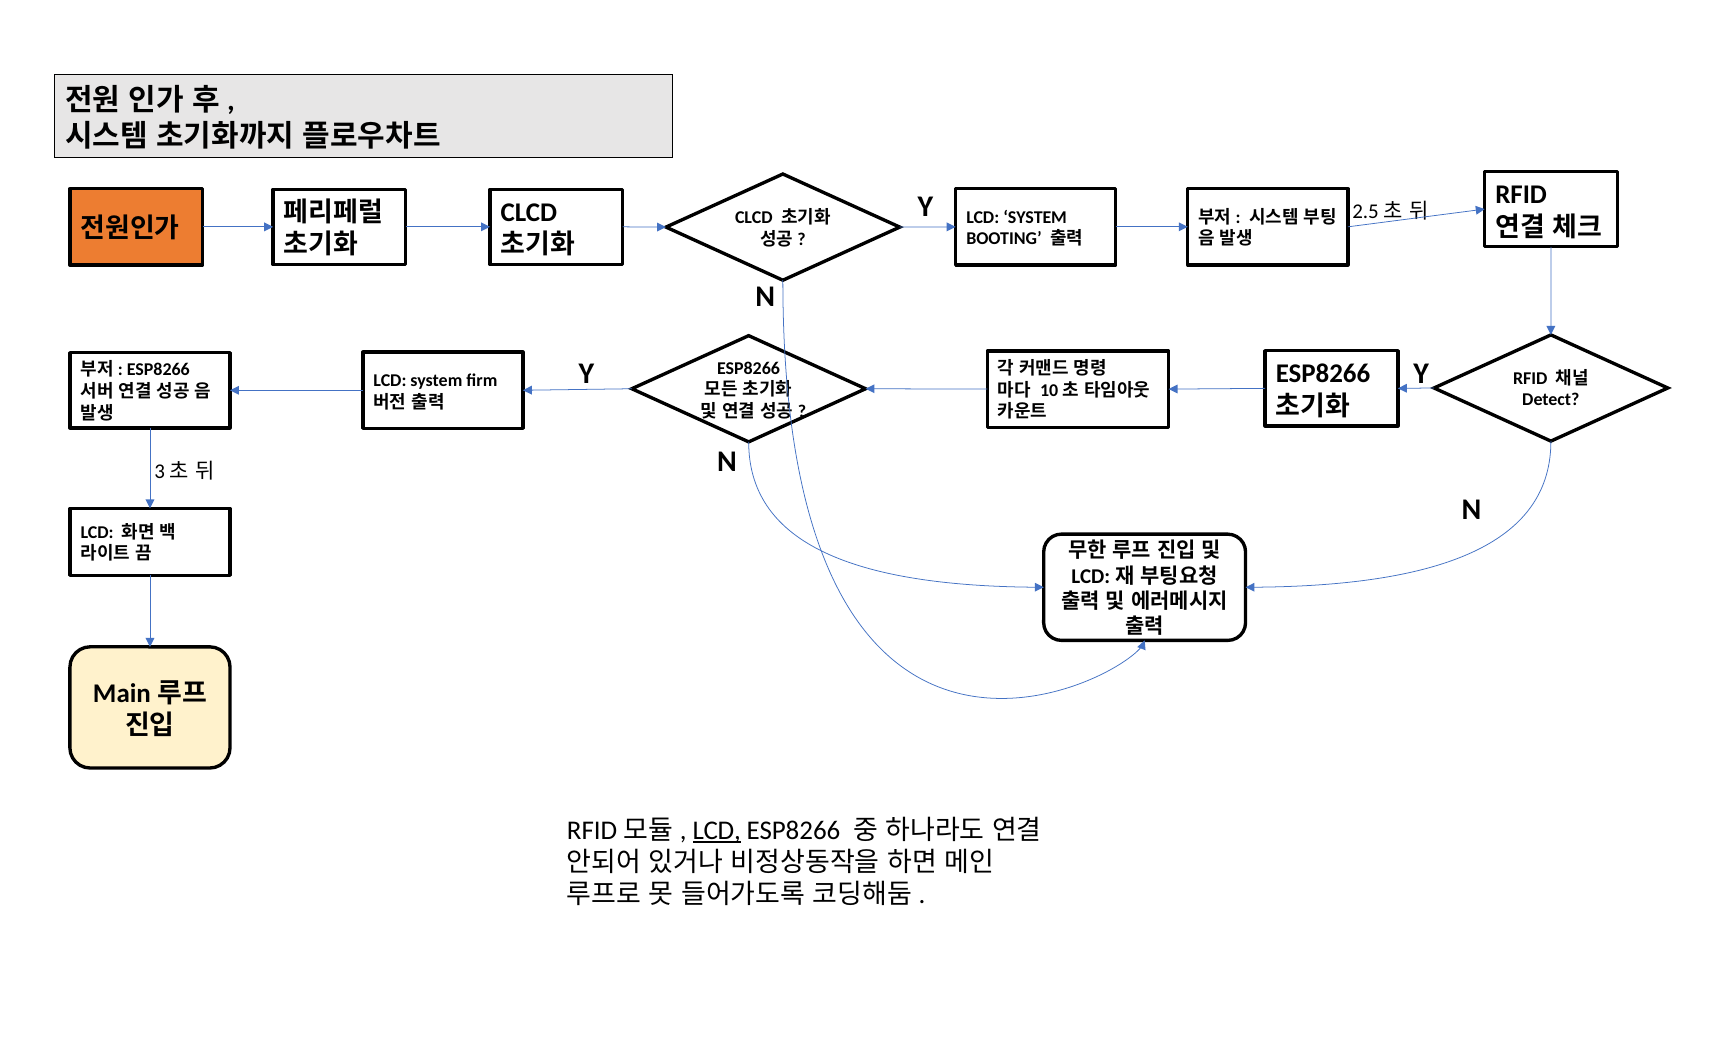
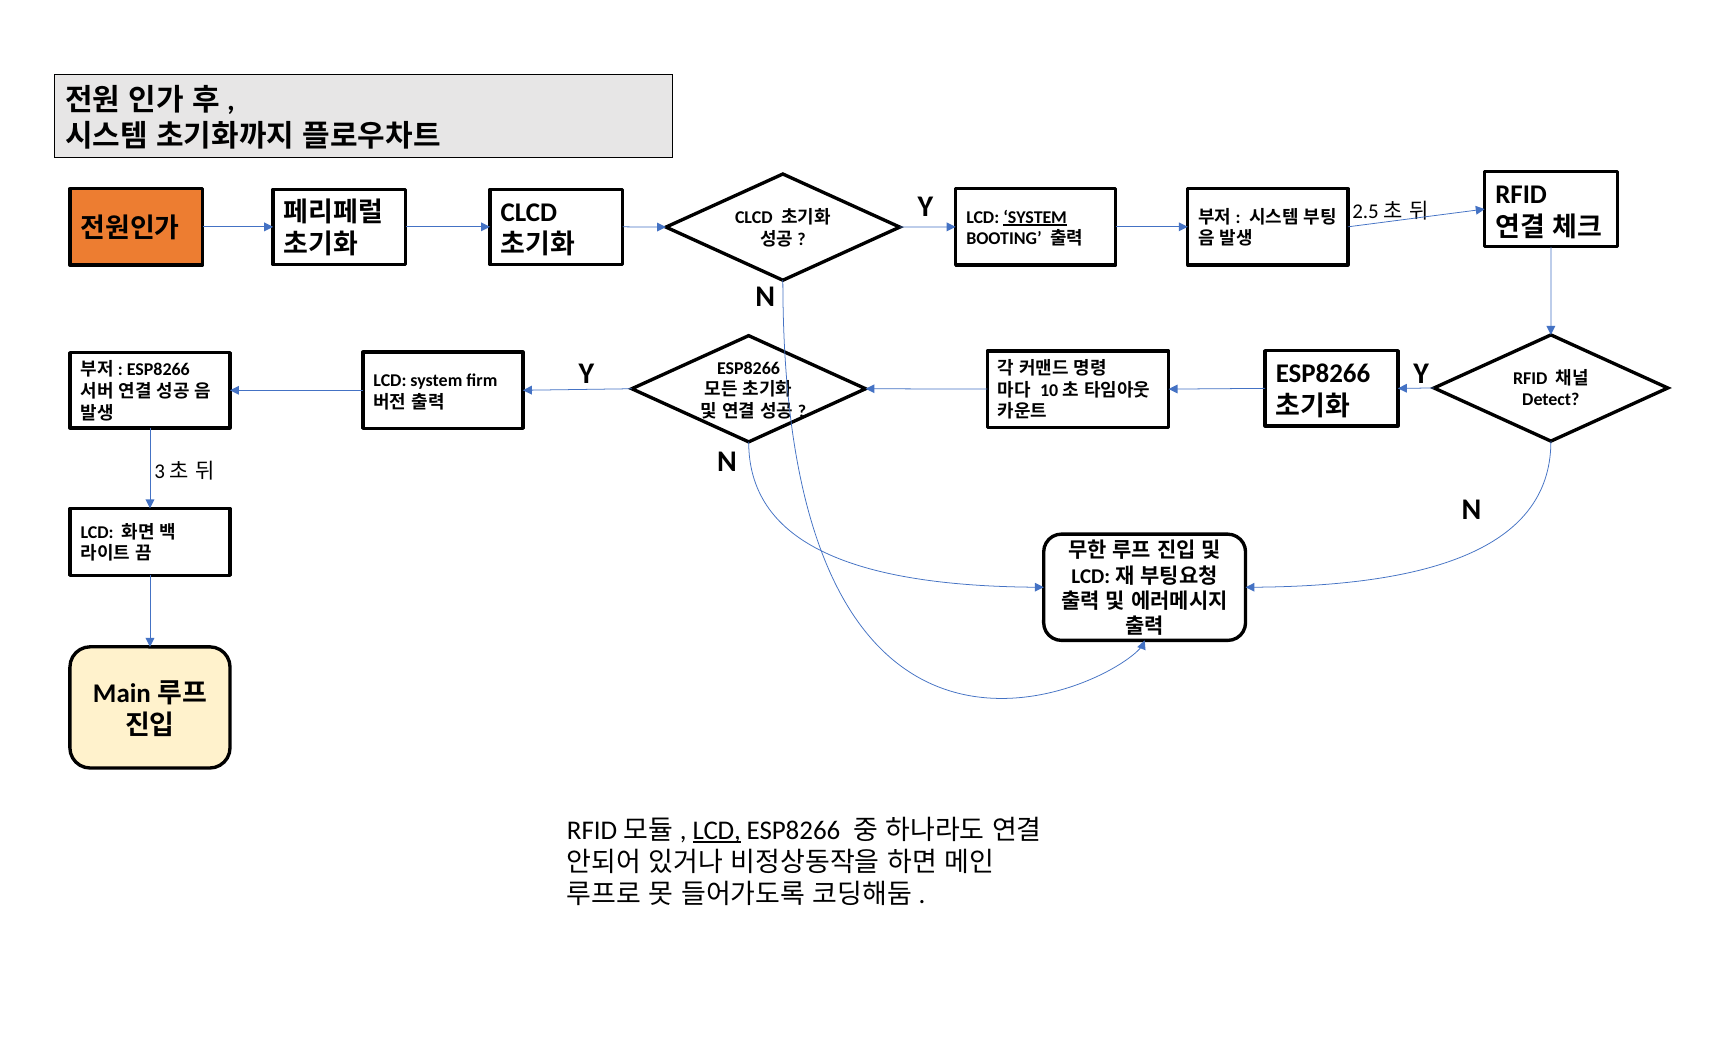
SYSTEM underline: none -> present (1035, 217)
